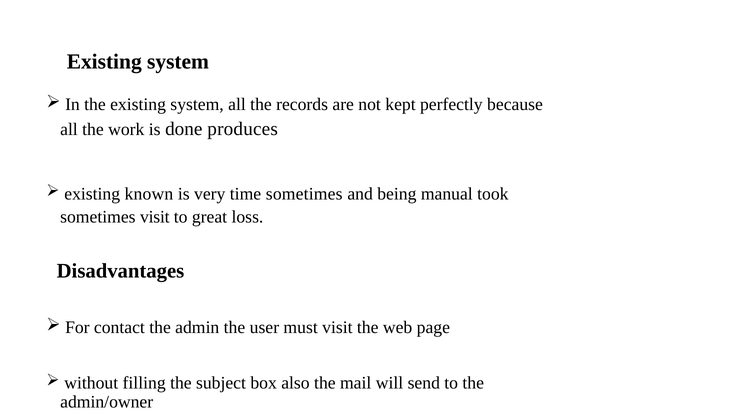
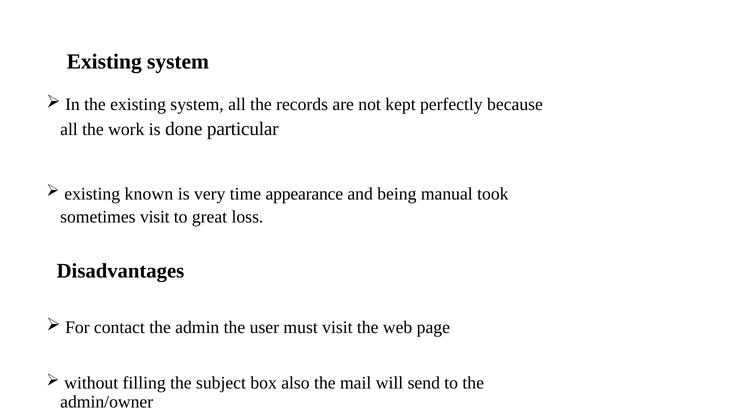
produces: produces -> particular (243, 129)
time sometimes: sometimes -> appearance (304, 194)
